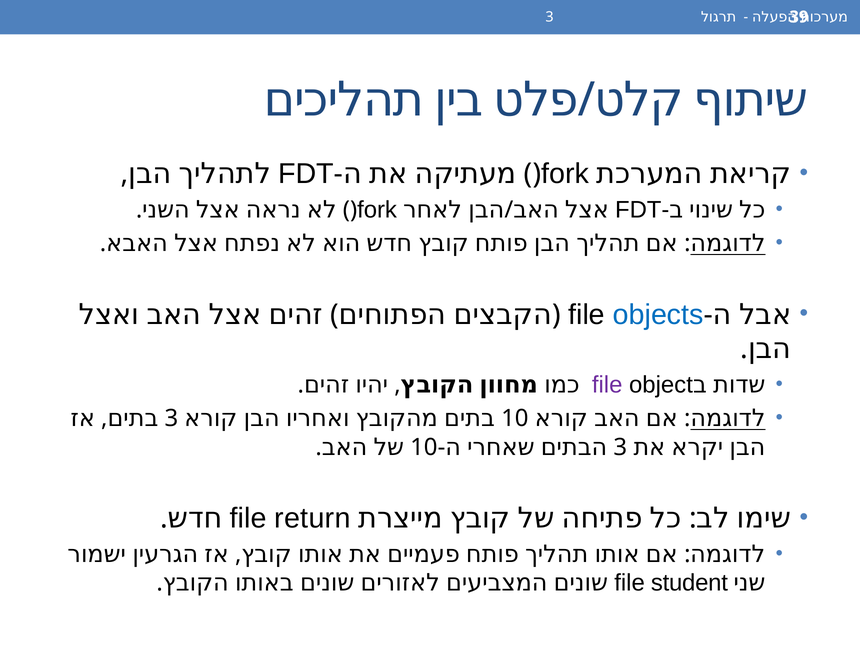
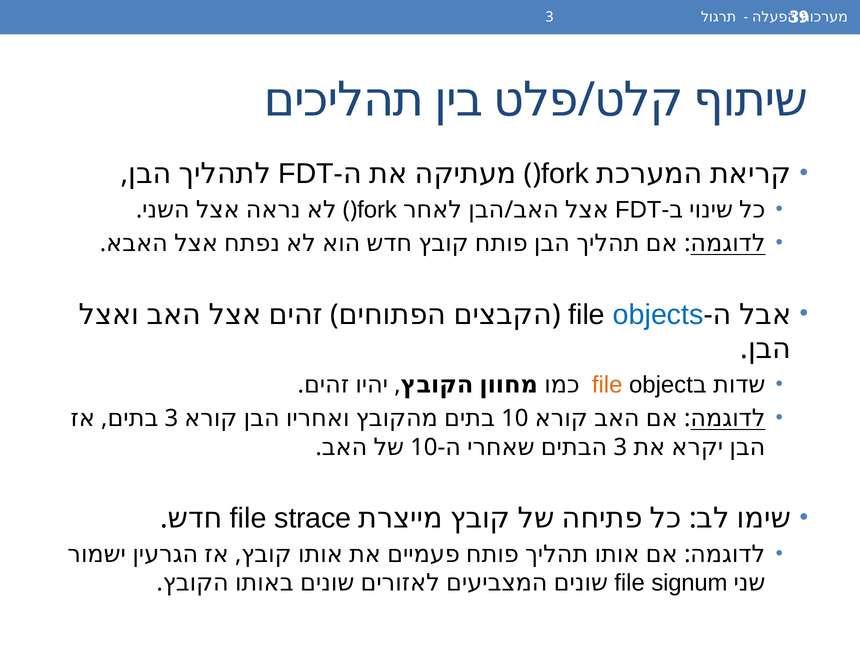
file colour: purple -> orange (607, 385)
return: return -> strace (313, 518)
student: student -> signum (689, 583)
